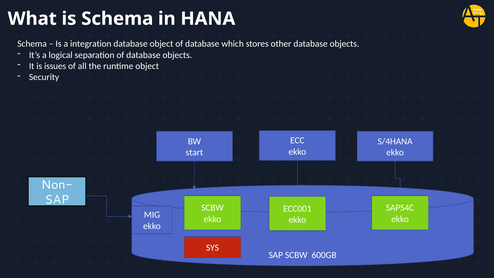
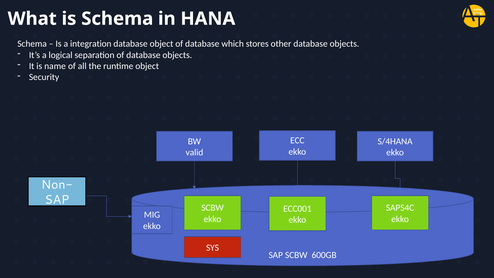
issues: issues -> name (55, 66)
start: start -> valid (194, 152)
